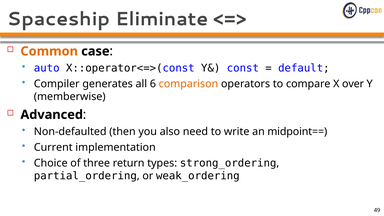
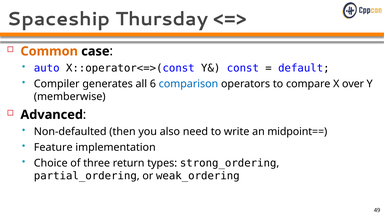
Eliminate: Eliminate -> Thursday (162, 19)
comparison colour: orange -> blue (188, 84)
Current: Current -> Feature (53, 147)
